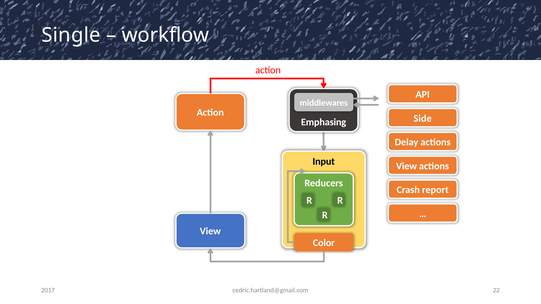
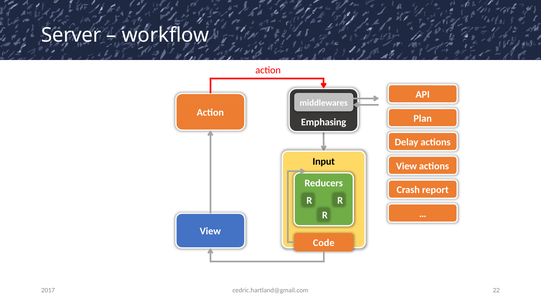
Single: Single -> Server (71, 35)
Side: Side -> Plan (423, 118)
Color: Color -> Code (324, 243)
